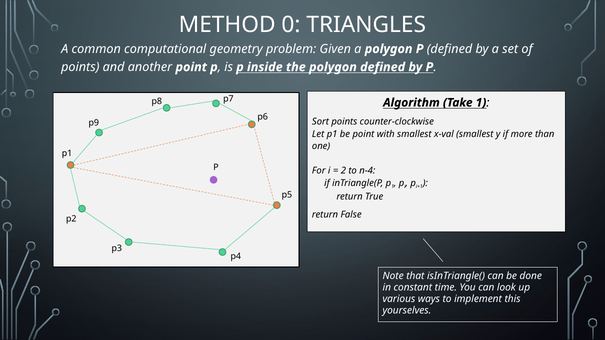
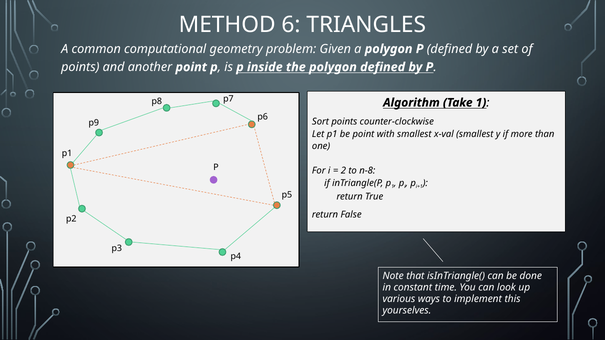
0: 0 -> 6 (291, 25)
n-4: n-4 -> n-8 (367, 171)
